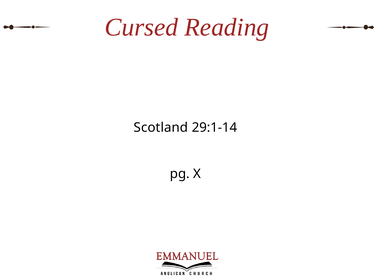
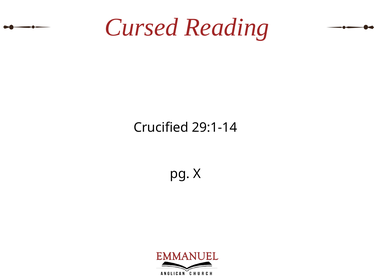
Scotland: Scotland -> Crucified (161, 128)
